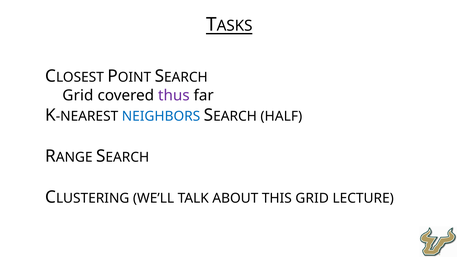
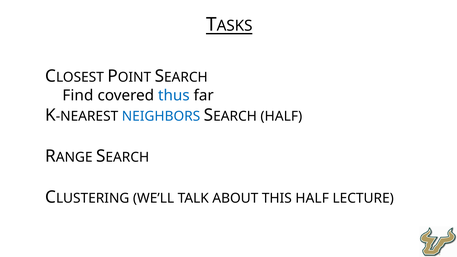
Grid: Grid -> Find (78, 96)
thus colour: purple -> blue (174, 96)
THIS GRID: GRID -> HALF (312, 198)
